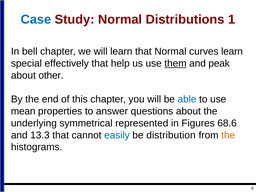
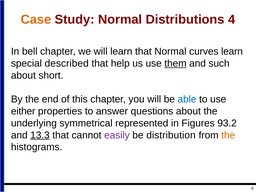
Case colour: blue -> orange (36, 19)
1: 1 -> 4 (232, 19)
effectively: effectively -> described (67, 63)
peak: peak -> such (219, 63)
other: other -> short (51, 75)
mean: mean -> either (23, 111)
68.6: 68.6 -> 93.2 (227, 123)
13.3 underline: none -> present (40, 135)
easily colour: blue -> purple (117, 135)
